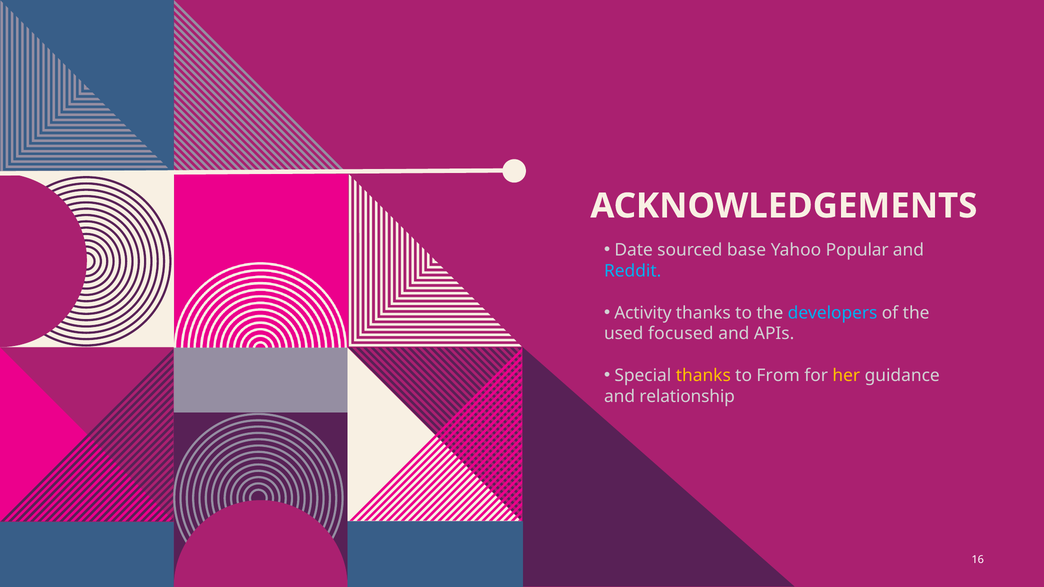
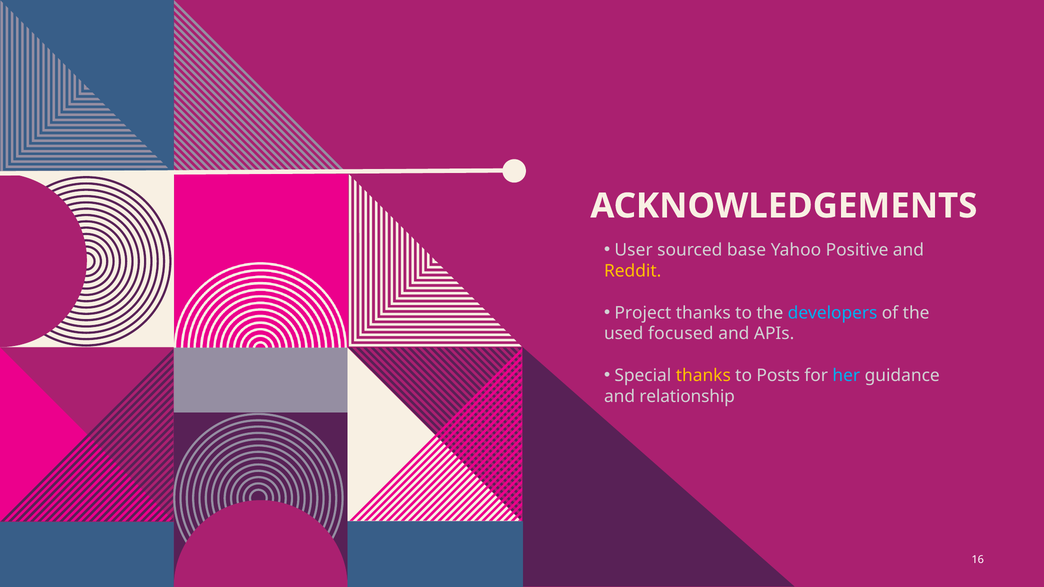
Date: Date -> User (634, 250)
Popular: Popular -> Positive (857, 250)
Reddit colour: light blue -> yellow (633, 271)
Activity: Activity -> Project (643, 313)
From: From -> Posts (778, 376)
her colour: yellow -> light blue (846, 376)
